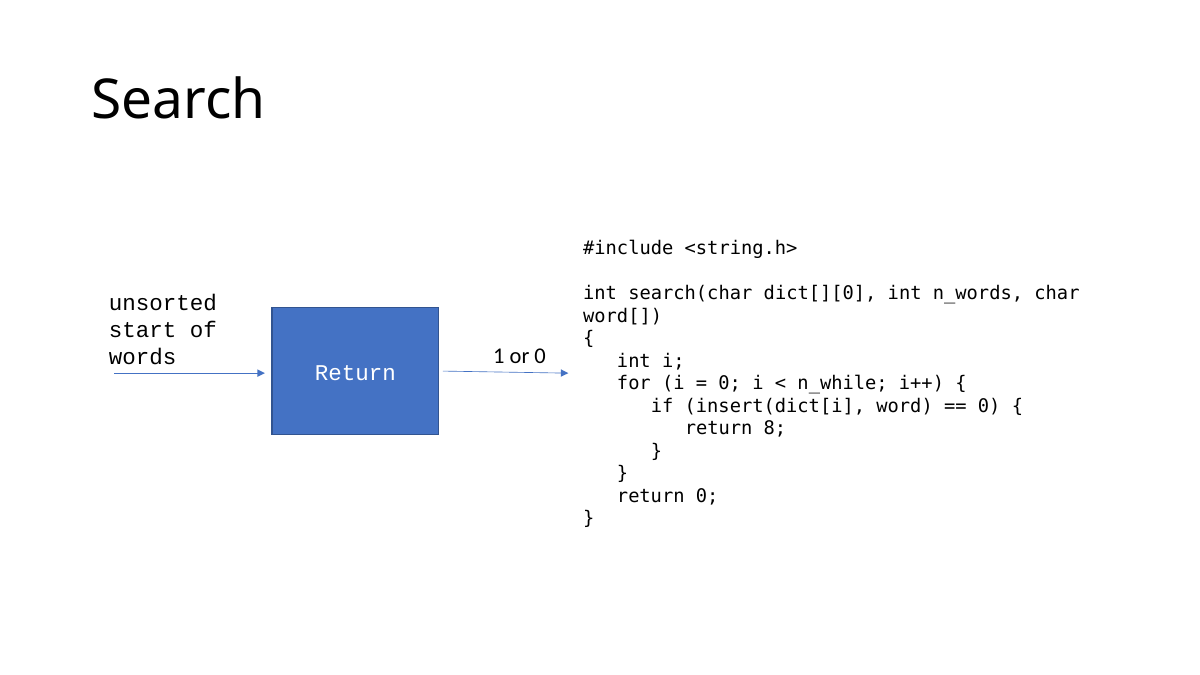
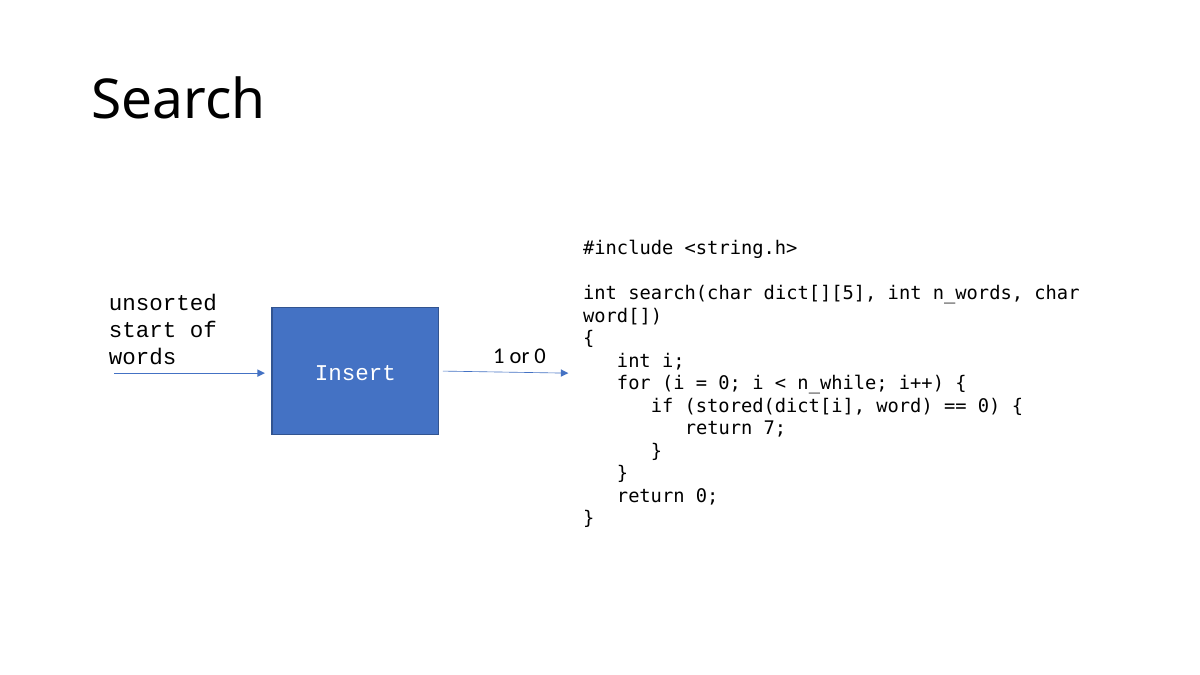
dict[][0: dict[][0 -> dict[][5 (820, 294)
Return: Return -> Insert (355, 373)
insert(dict[i: insert(dict[i -> stored(dict[i (775, 406)
8: 8 -> 7 (775, 429)
